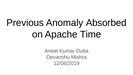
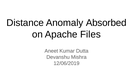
Previous: Previous -> Distance (25, 23)
Time: Time -> Files (90, 34)
